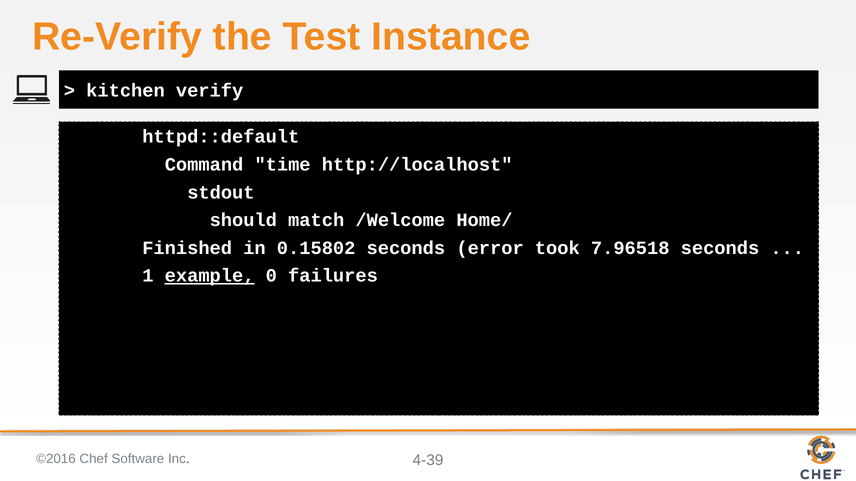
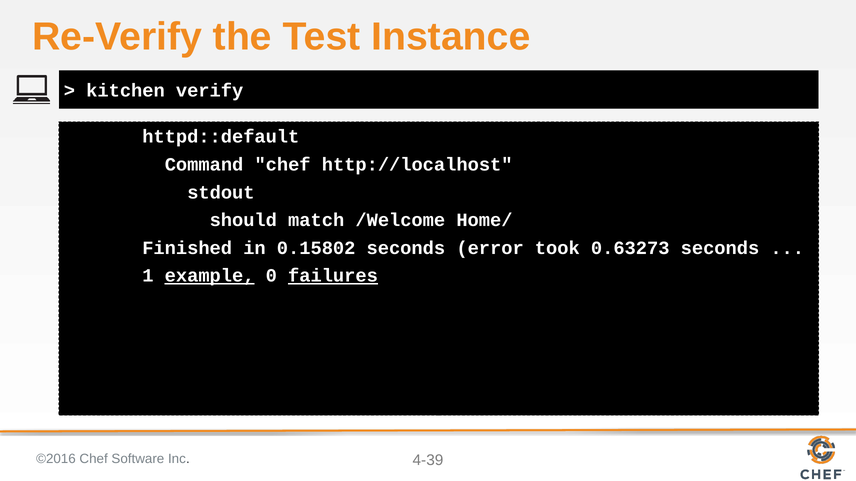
Command time: time -> chef (283, 165)
7.96518: 7.96518 -> 0.63273 (630, 248)
failures underline: none -> present (333, 276)
